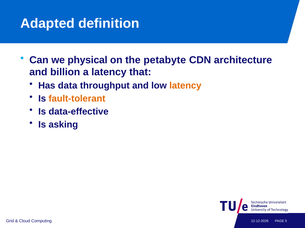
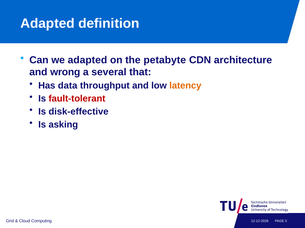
we physical: physical -> adapted (87, 60)
billion: billion -> wrong (65, 72)
a latency: latency -> several (109, 72)
fault-tolerant colour: orange -> red (77, 99)
data-effective: data-effective -> disk-effective (79, 112)
